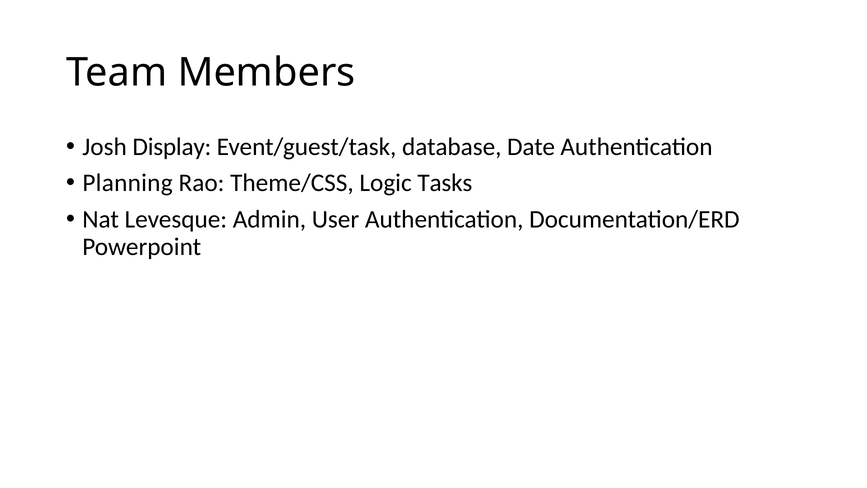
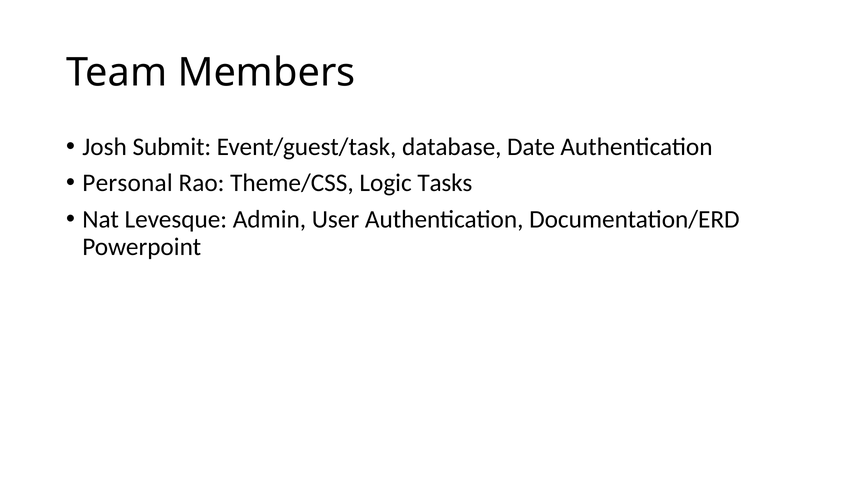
Display: Display -> Submit (172, 147)
Planning: Planning -> Personal (128, 183)
